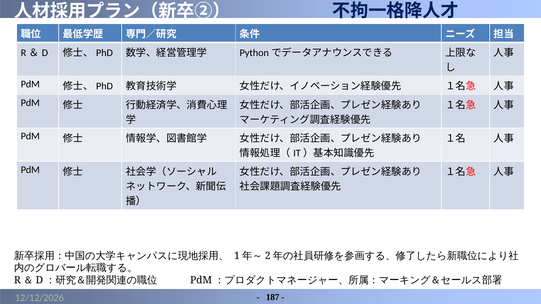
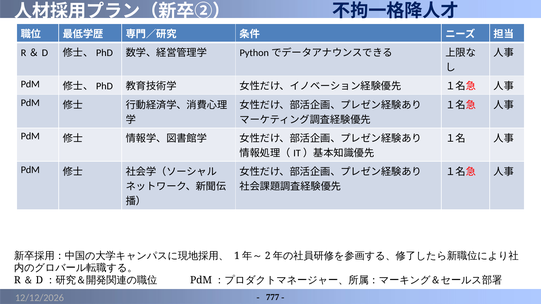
187: 187 -> 777 (273, 297)
